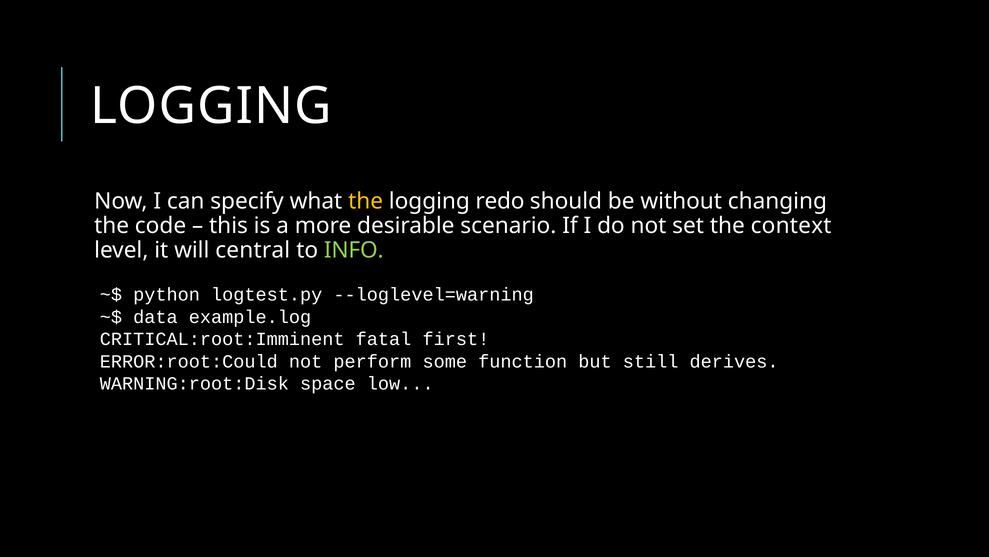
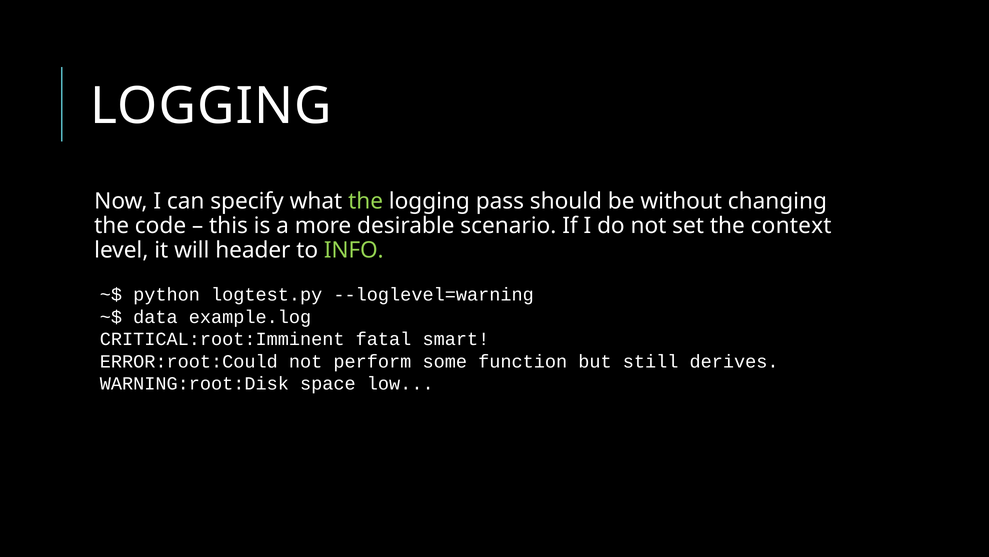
the colour: yellow -> light green (366, 201)
redo: redo -> pass (500, 201)
central: central -> header (253, 250)
first: first -> smart (456, 339)
